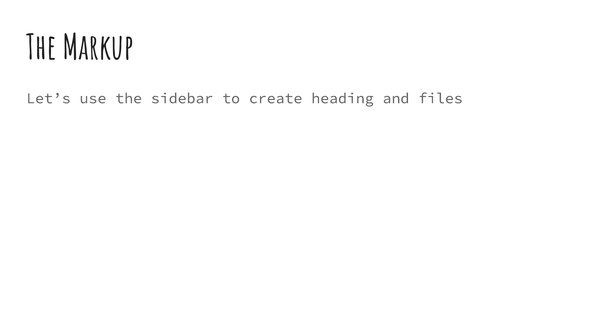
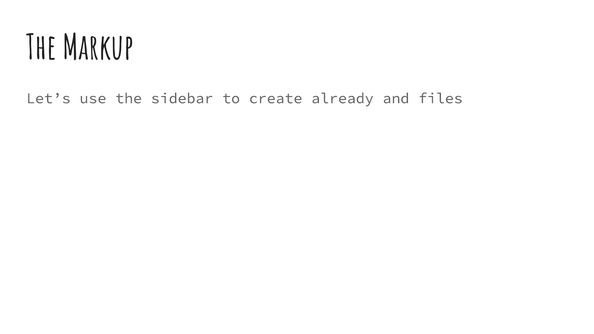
heading: heading -> already (342, 98)
